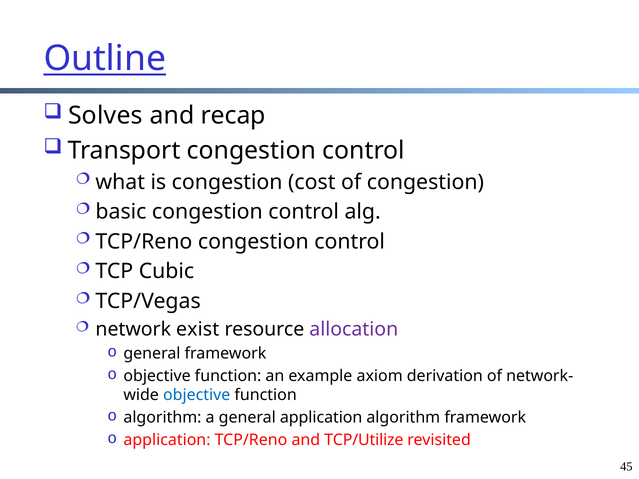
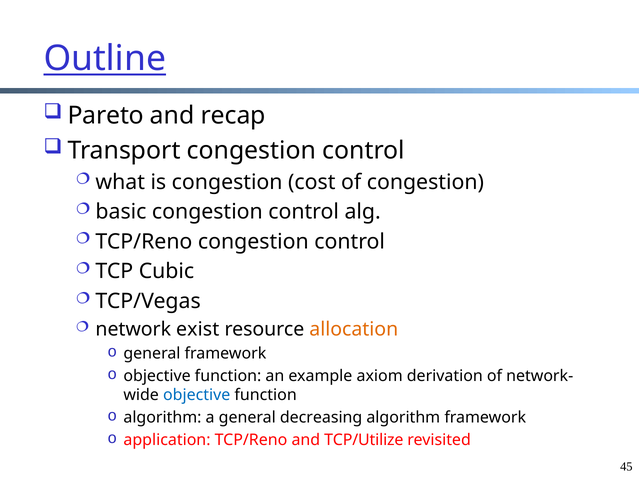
Solves: Solves -> Pareto (106, 116)
allocation colour: purple -> orange (354, 330)
general application: application -> decreasing (321, 418)
